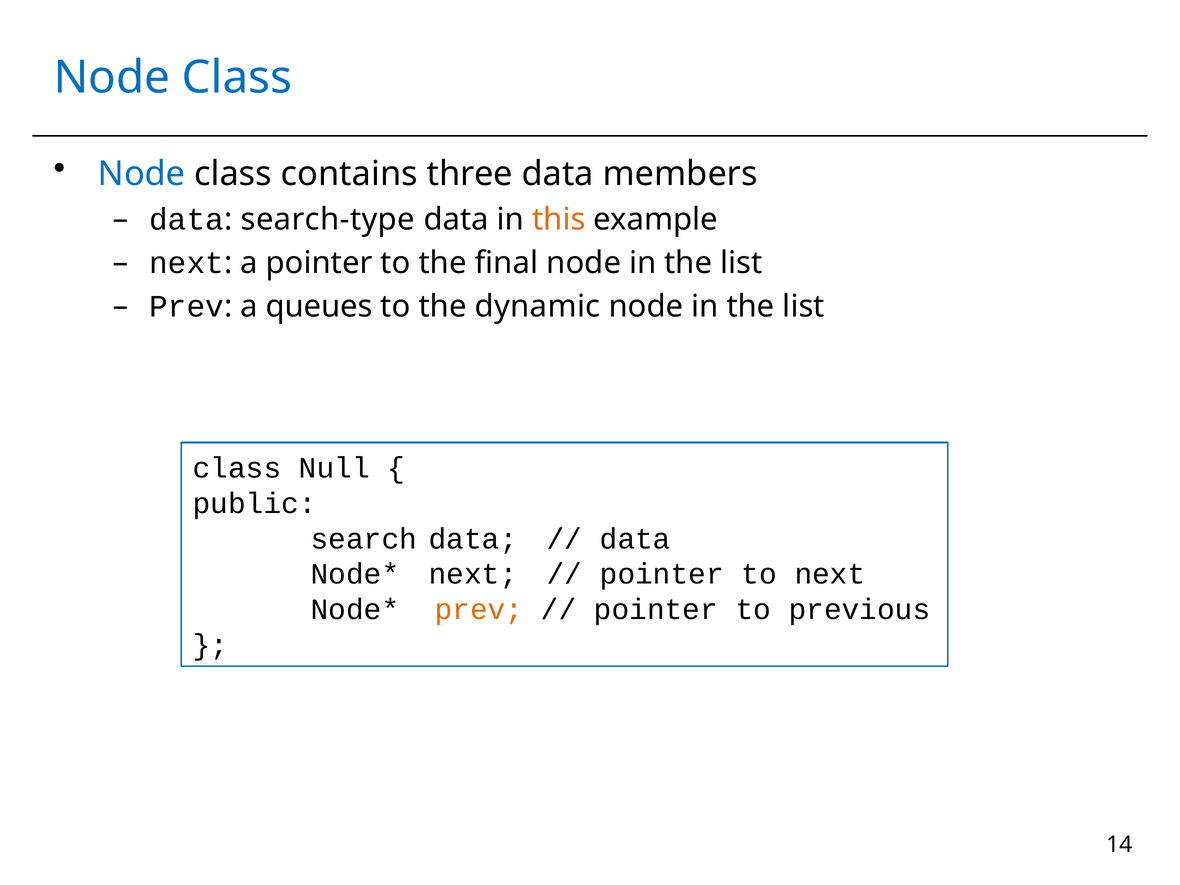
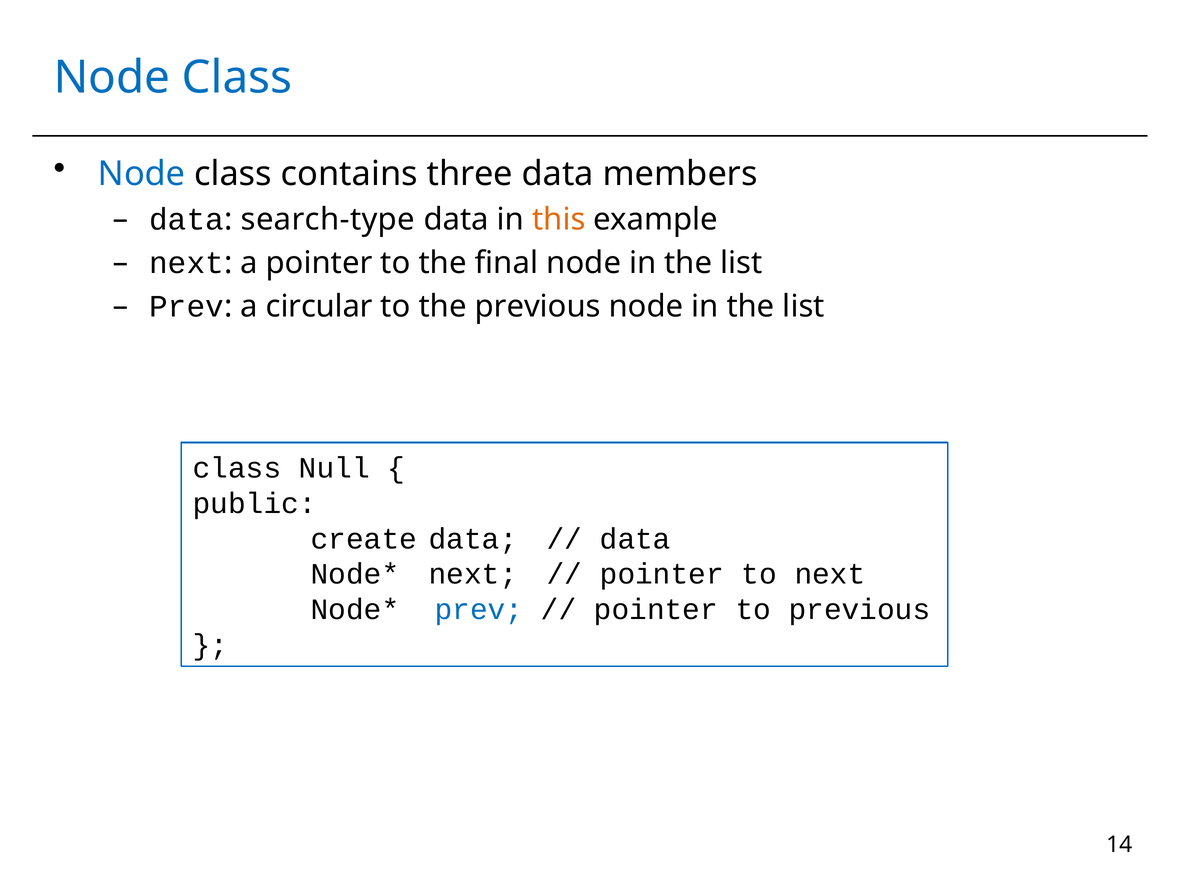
queues: queues -> circular (319, 307)
the dynamic: dynamic -> previous (538, 307)
search: search -> create (364, 539)
prev colour: orange -> blue (479, 610)
